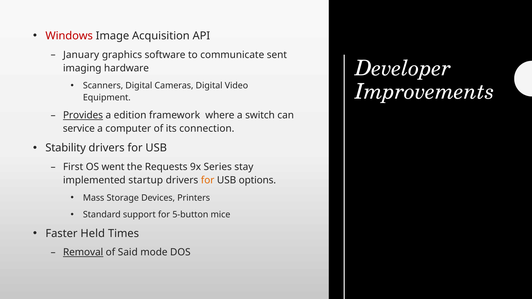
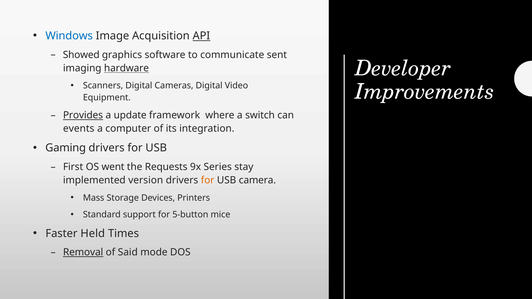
Windows colour: red -> blue (69, 36)
API underline: none -> present (201, 36)
January: January -> Showed (81, 55)
hardware underline: none -> present (126, 68)
edition: edition -> update (130, 115)
service: service -> events (79, 129)
connection: connection -> integration (207, 129)
Stability: Stability -> Gaming (66, 148)
startup: startup -> version (146, 181)
options: options -> camera (257, 181)
